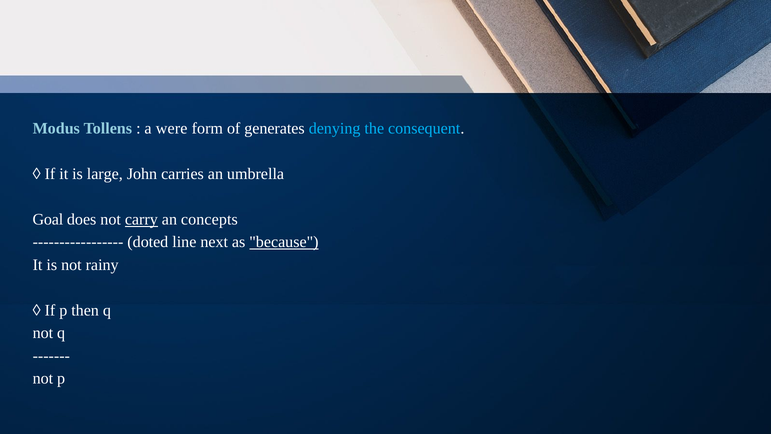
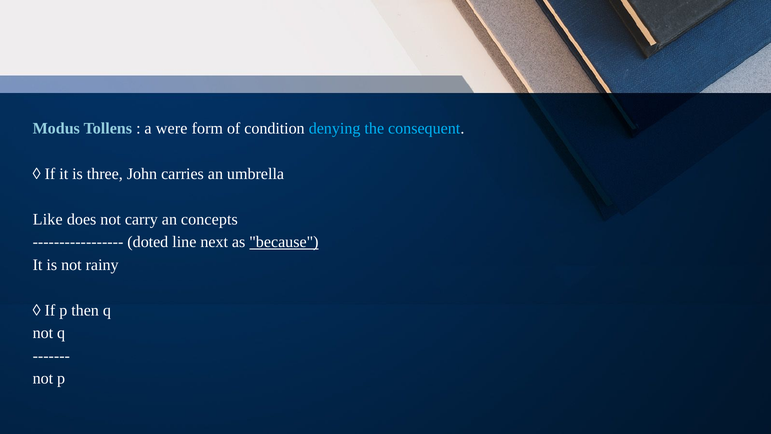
generates: generates -> condition (274, 128)
large: large -> three (105, 174)
Goal: Goal -> Like (48, 219)
carry underline: present -> none (141, 219)
